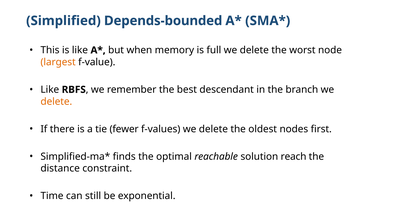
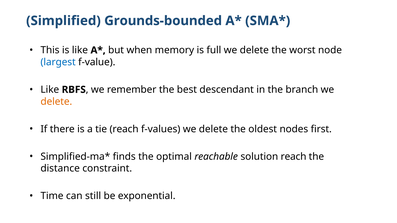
Depends-bounded: Depends-bounded -> Grounds-bounded (163, 21)
largest colour: orange -> blue (58, 62)
tie fewer: fewer -> reach (124, 129)
